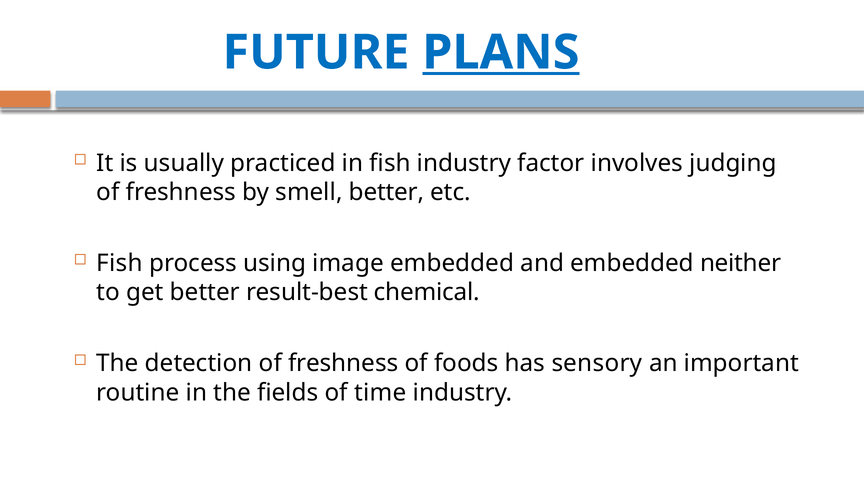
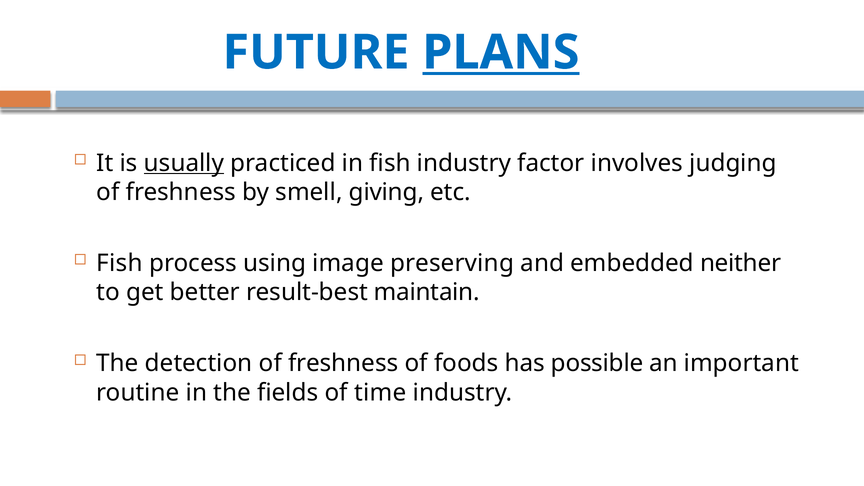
usually underline: none -> present (184, 163)
smell better: better -> giving (386, 192)
image embedded: embedded -> preserving (452, 263)
chemical: chemical -> maintain (427, 292)
sensory: sensory -> possible (597, 363)
